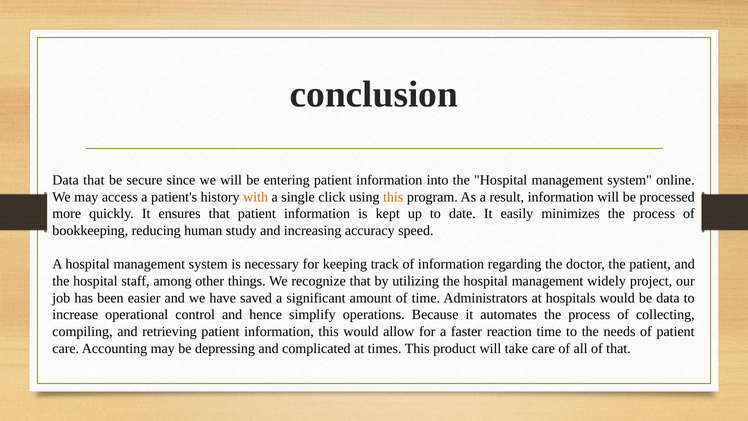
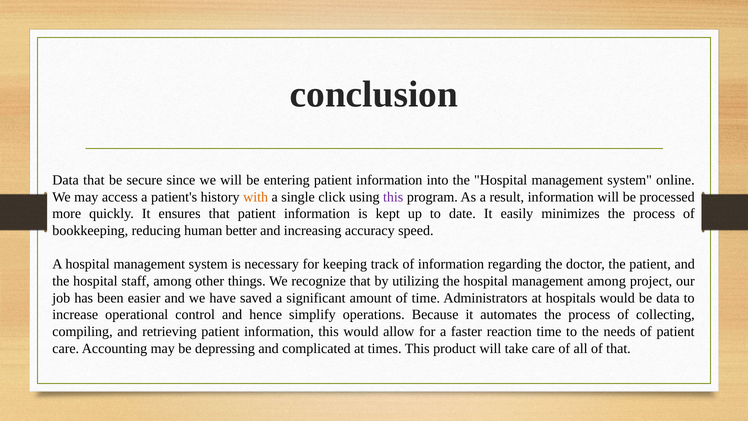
this colour: orange -> purple (393, 197)
study: study -> better (241, 231)
management widely: widely -> among (607, 281)
